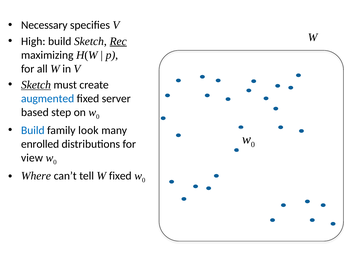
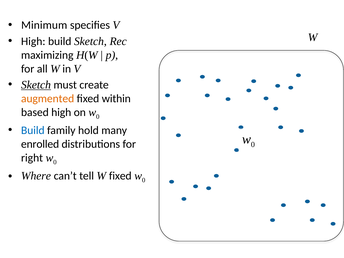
Necessary: Necessary -> Minimum (44, 25)
Rec underline: present -> none (118, 41)
augmented colour: blue -> orange (48, 99)
server: server -> within (116, 99)
based step: step -> high (61, 112)
look: look -> hold (88, 130)
view: view -> right (32, 158)
